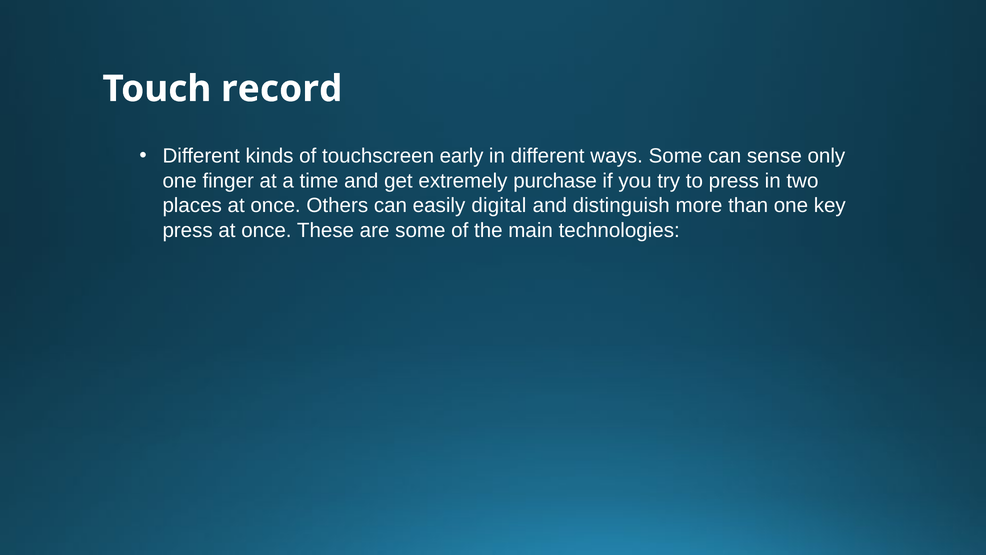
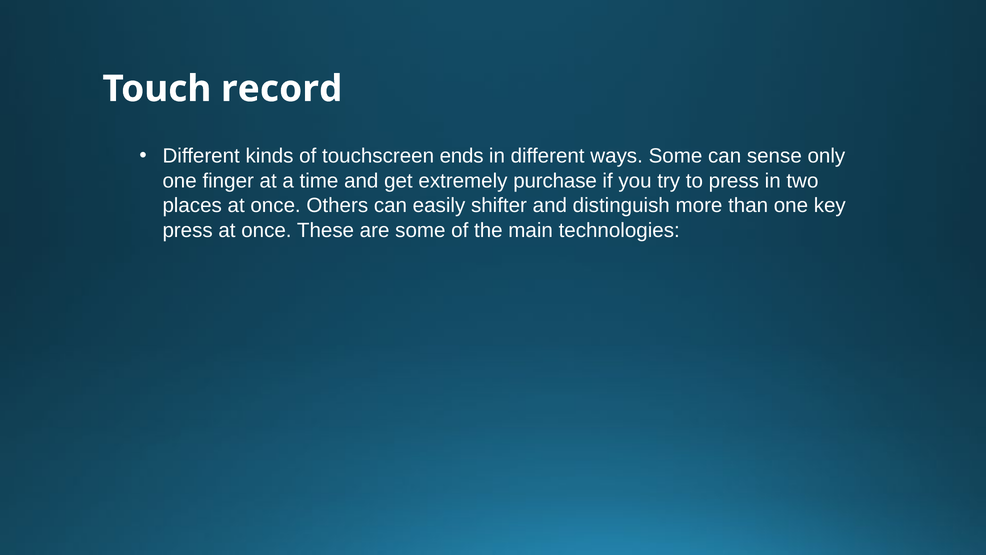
early: early -> ends (462, 156)
digital: digital -> shifter (499, 205)
